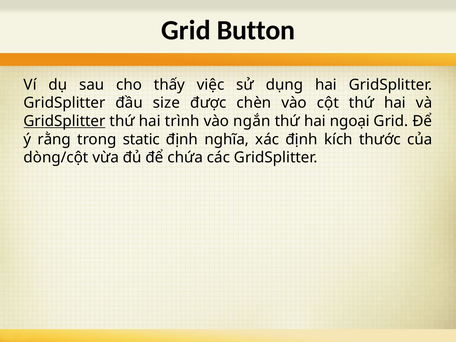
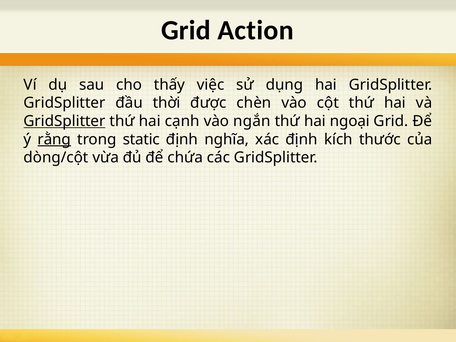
Button: Button -> Action (256, 30)
size: size -> thời (167, 103)
trình: trình -> cạnh (182, 121)
rằng underline: none -> present (54, 139)
